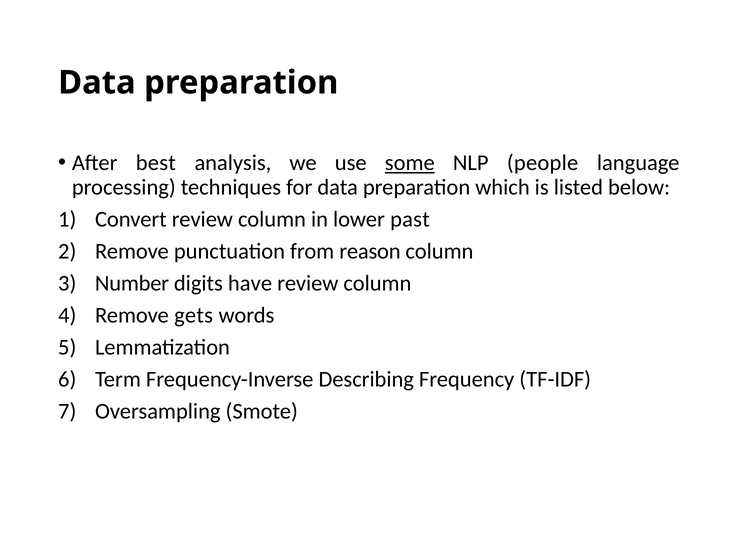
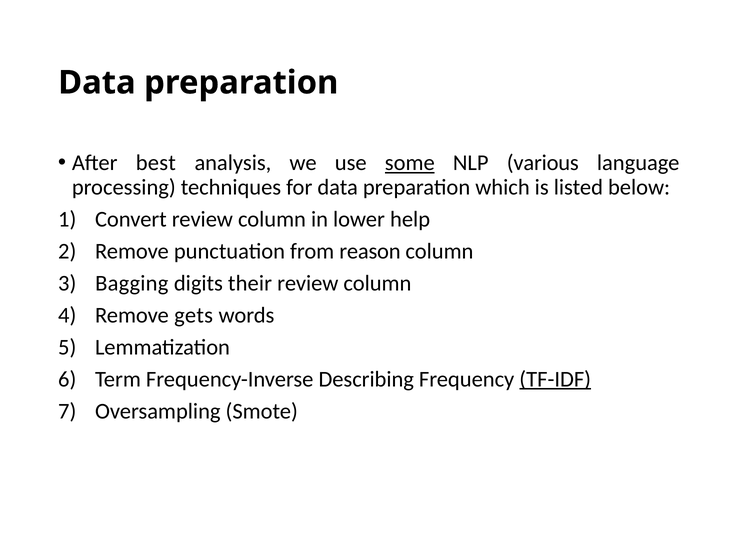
people: people -> various (543, 163)
past: past -> help (410, 219)
Number: Number -> Bagging (132, 283)
have: have -> their (250, 283)
TF-IDF underline: none -> present (555, 379)
